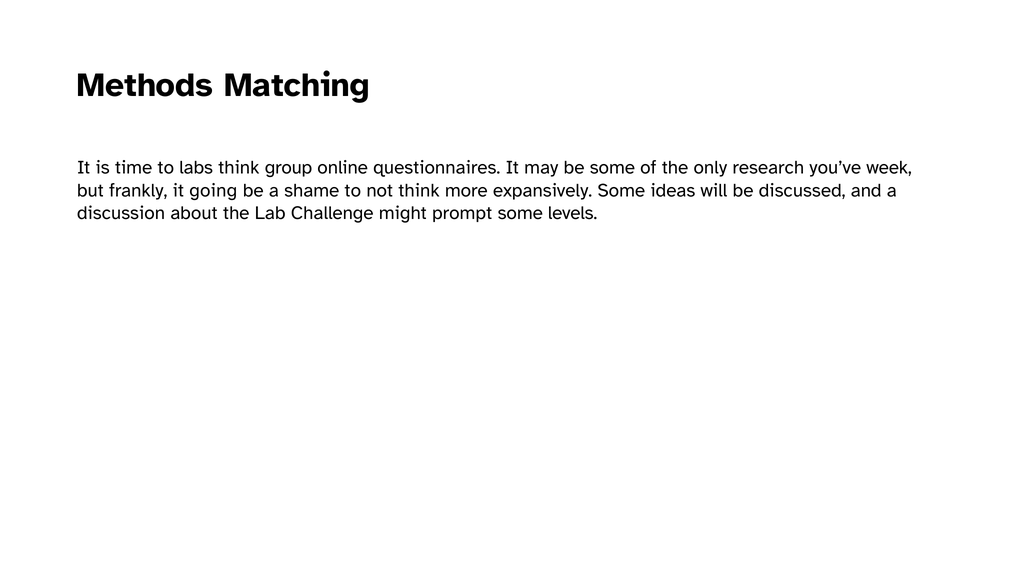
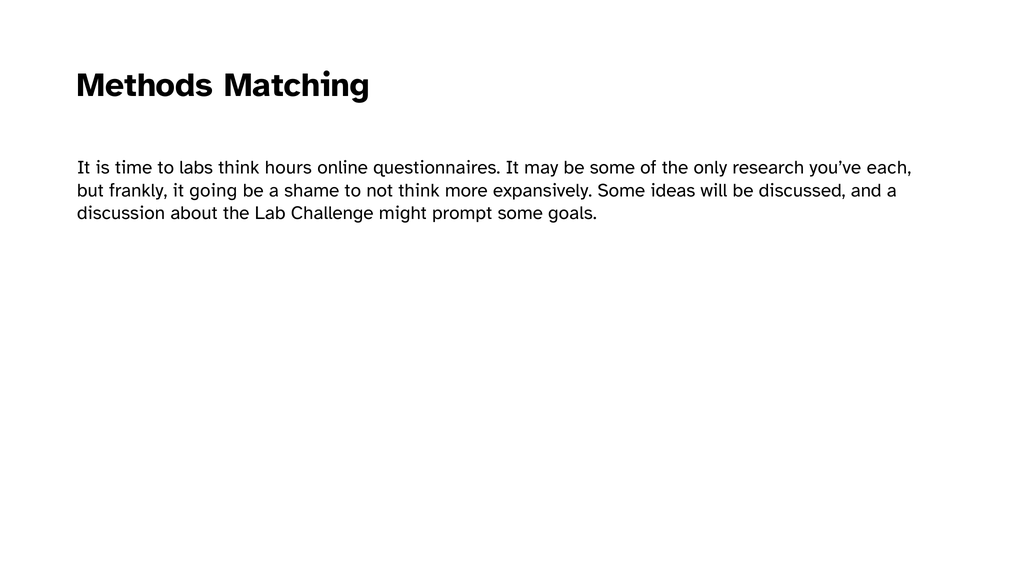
group: group -> hours (288, 168)
week: week -> each (889, 168)
levels: levels -> goals (572, 213)
